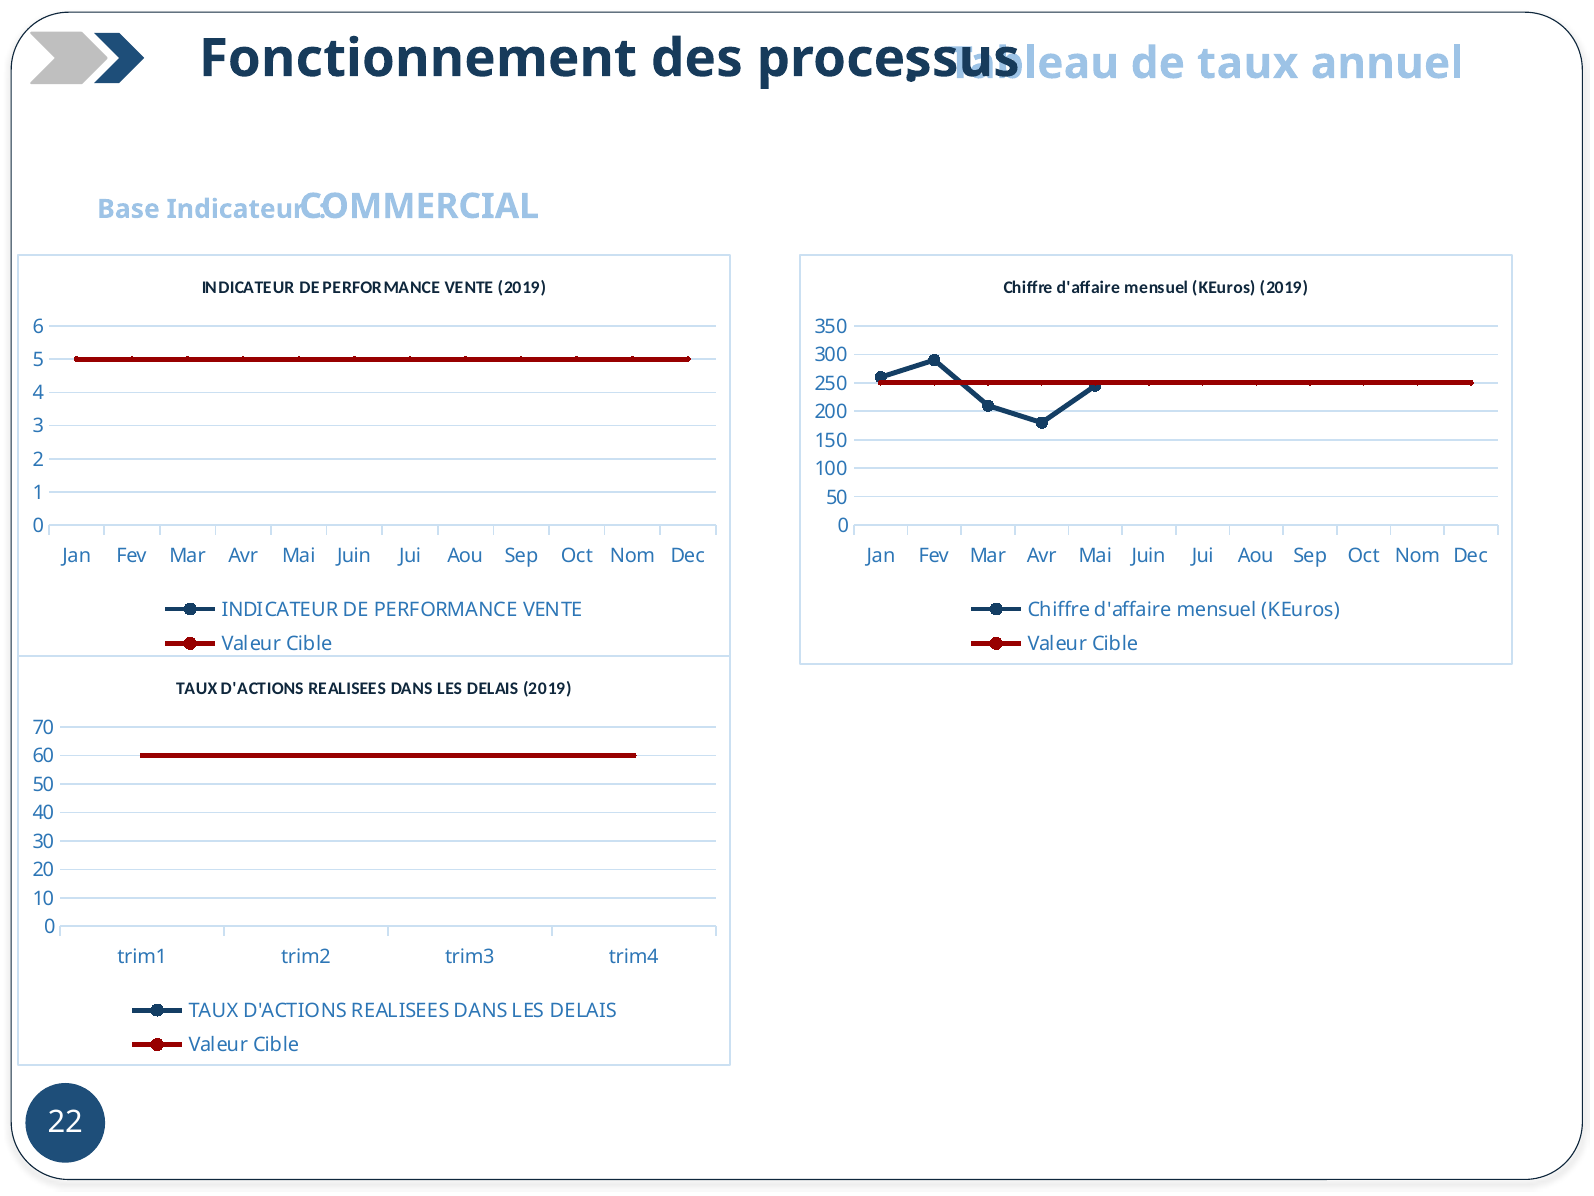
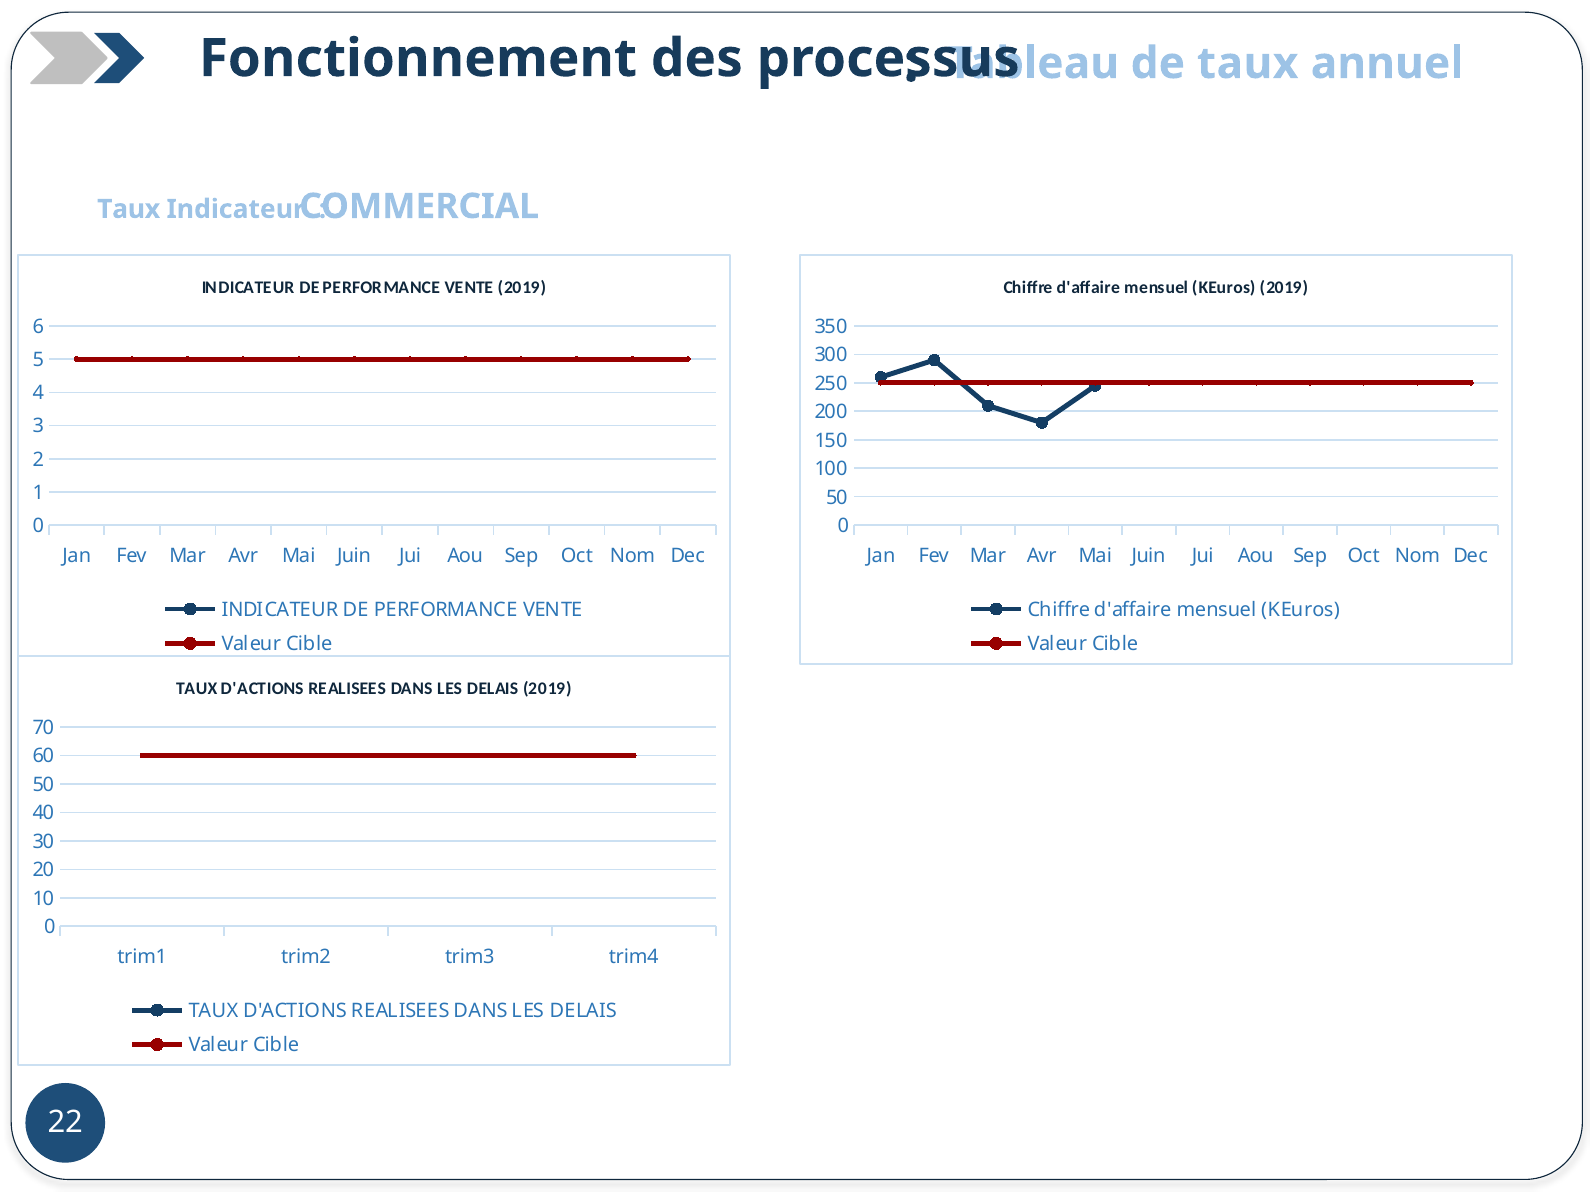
Base: Base -> Taux (129, 209)
